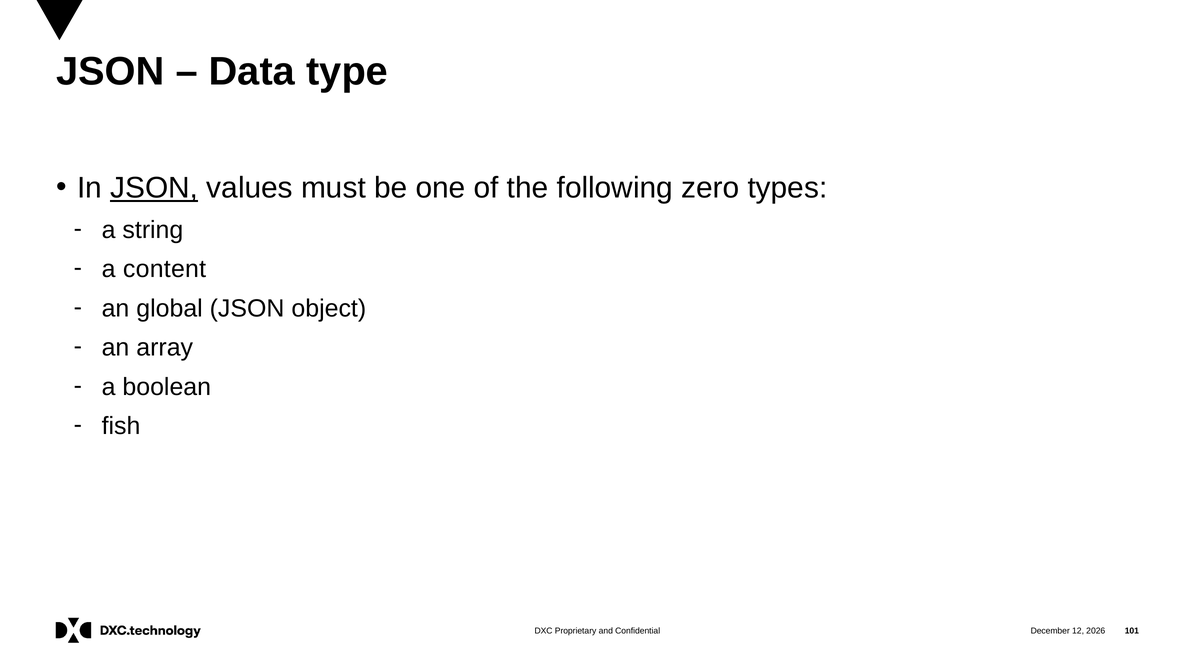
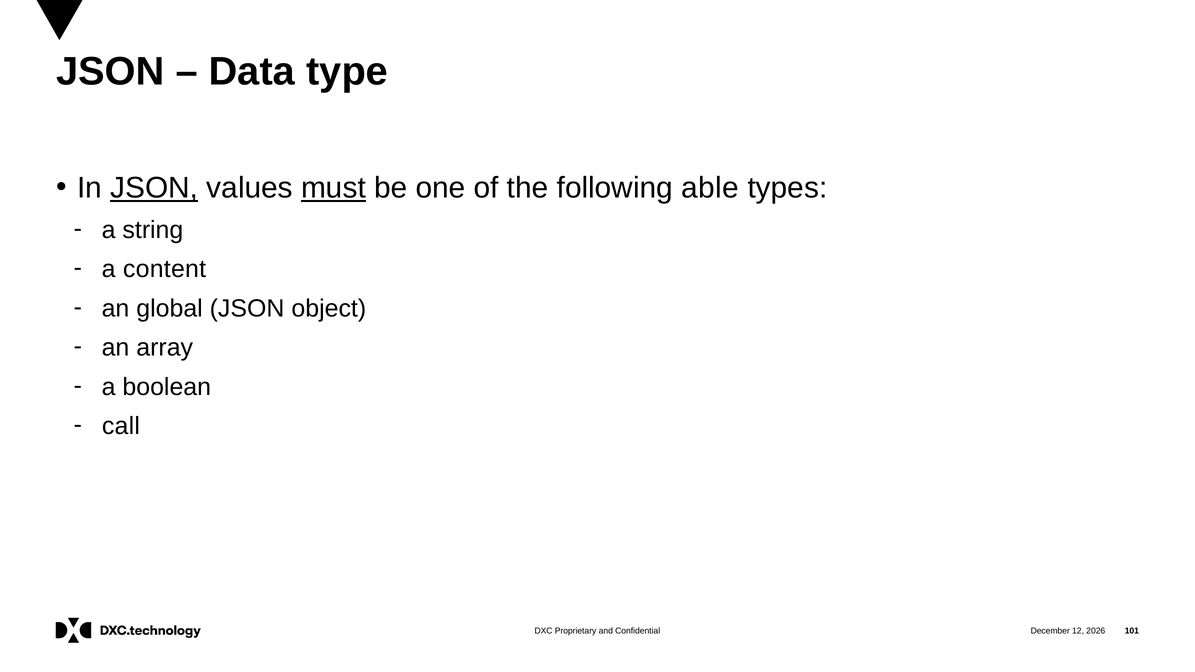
must underline: none -> present (333, 188)
zero: zero -> able (710, 188)
fish: fish -> call (121, 426)
